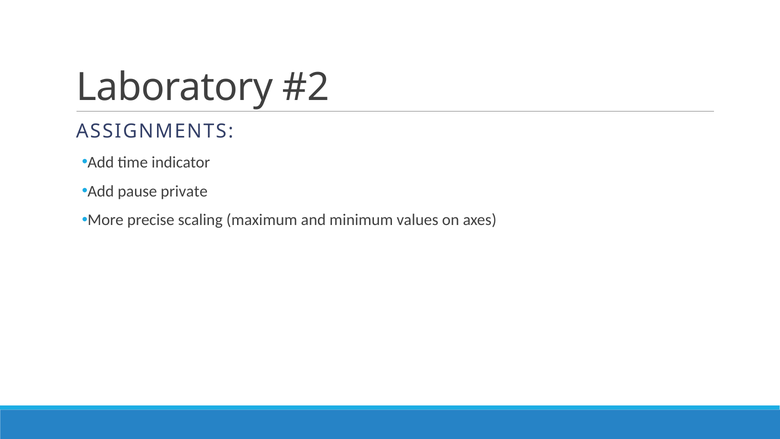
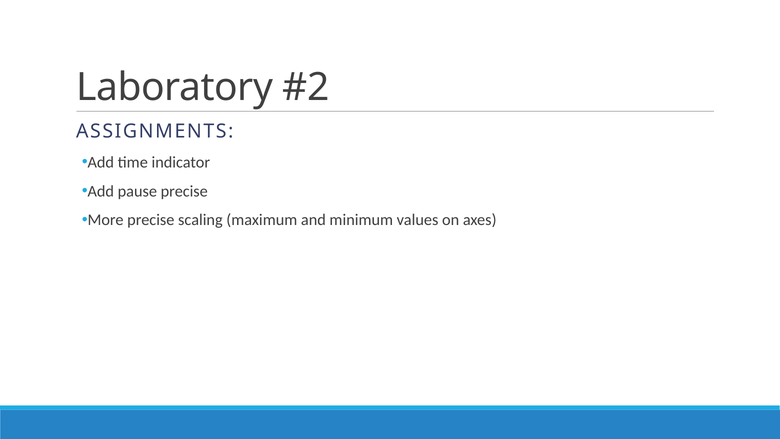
pause private: private -> precise (184, 191)
